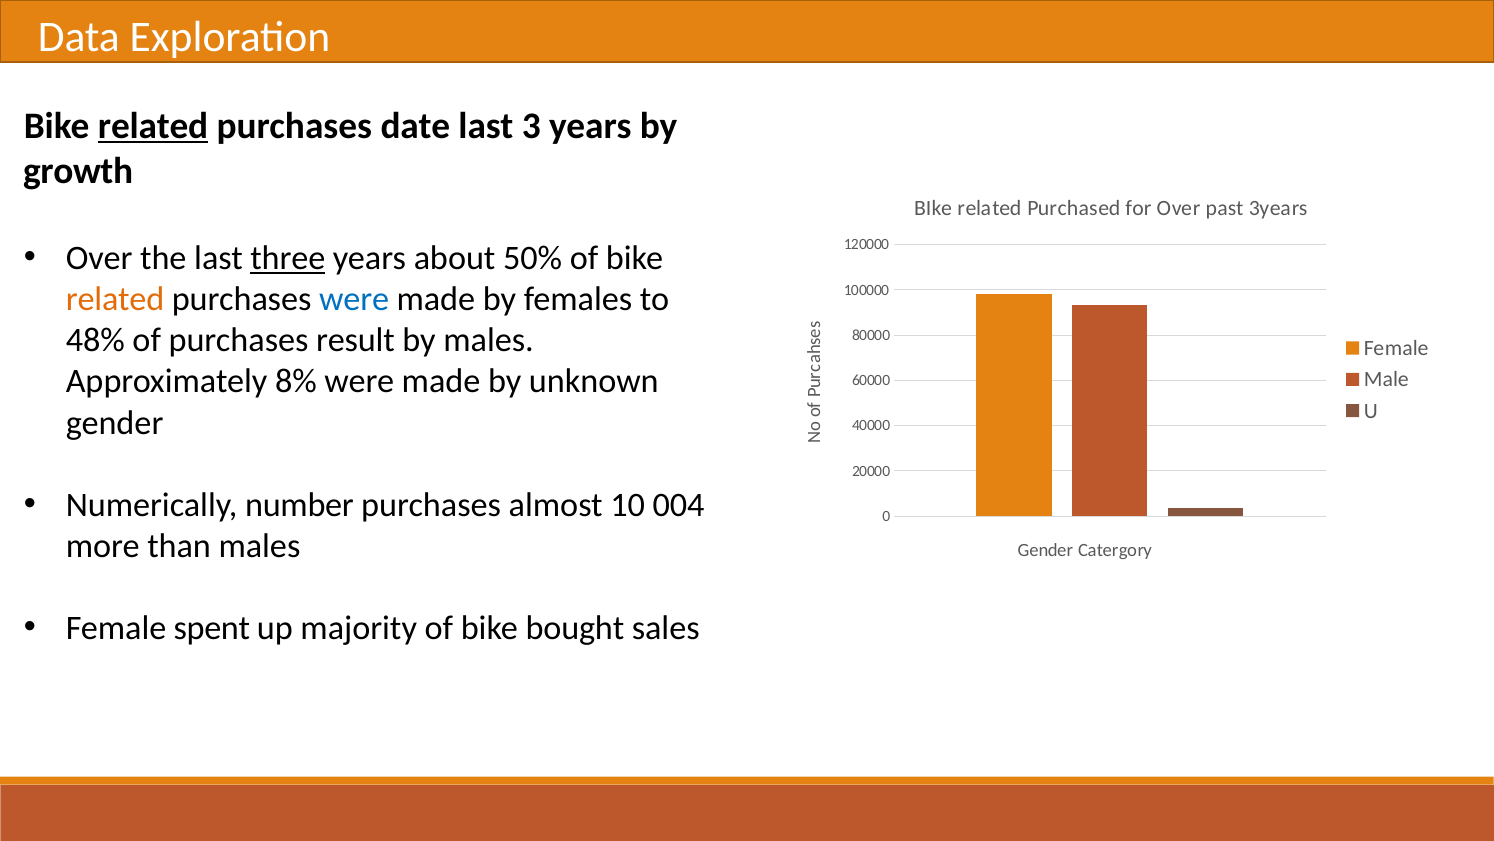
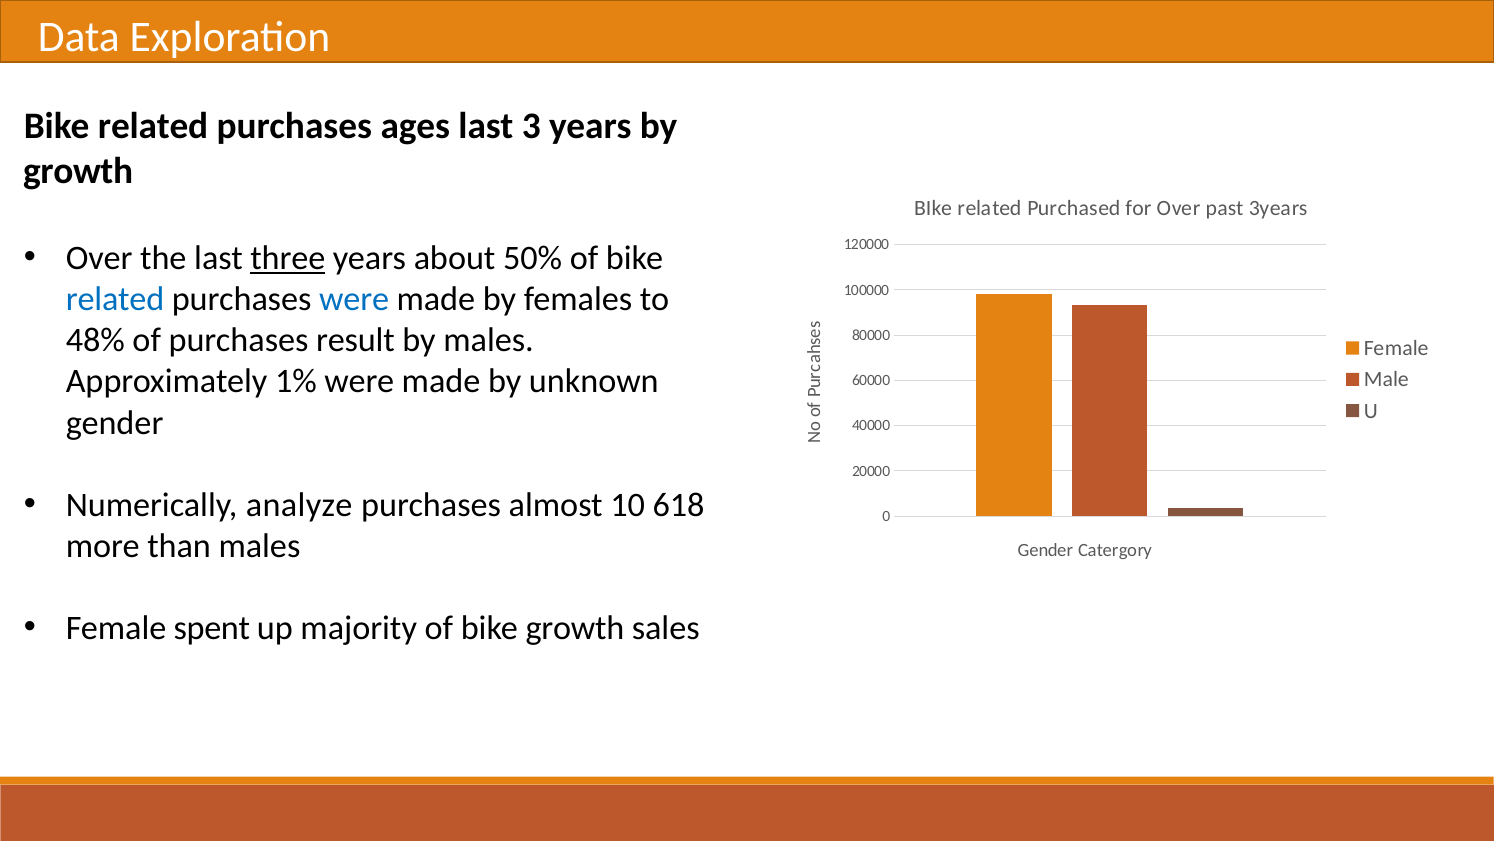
related underline: present -> none (153, 126)
date: date -> ages (415, 126)
related colour: orange -> blue (115, 299)
8%: 8% -> 1% (296, 381)
number: number -> analyze (299, 505)
004: 004 -> 618 (679, 505)
bike bought: bought -> growth (575, 628)
